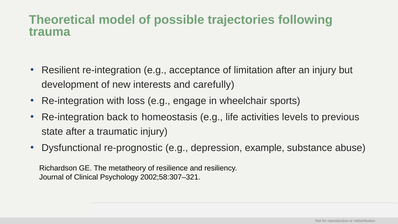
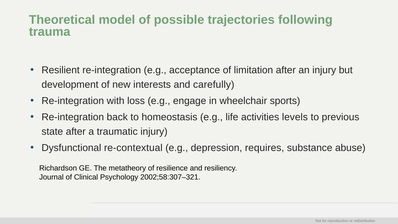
re-prognostic: re-prognostic -> re-contextual (133, 148)
example: example -> requires (265, 148)
